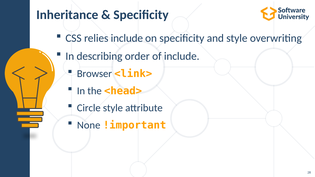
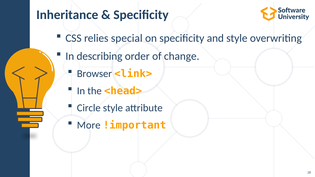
relies include: include -> special (127, 38)
of include: include -> change (182, 56)
None: None -> More (89, 125)
